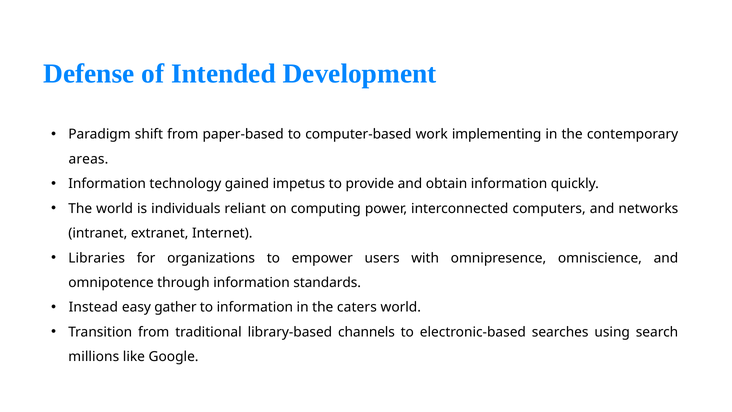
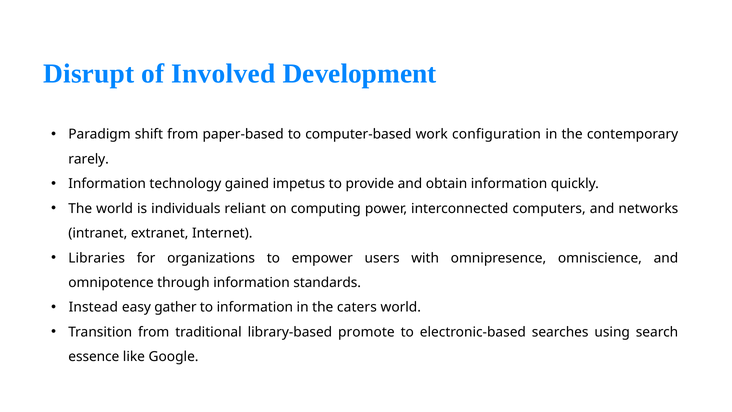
Defense: Defense -> Disrupt (89, 73)
Intended: Intended -> Involved (223, 73)
implementing: implementing -> configuration (497, 134)
areas: areas -> rarely (89, 159)
channels: channels -> promote (366, 332)
millions: millions -> essence (94, 357)
